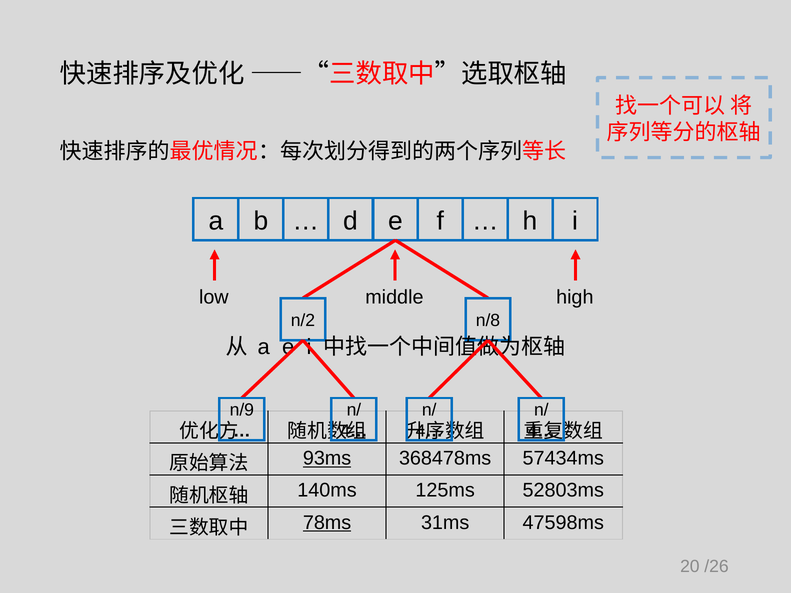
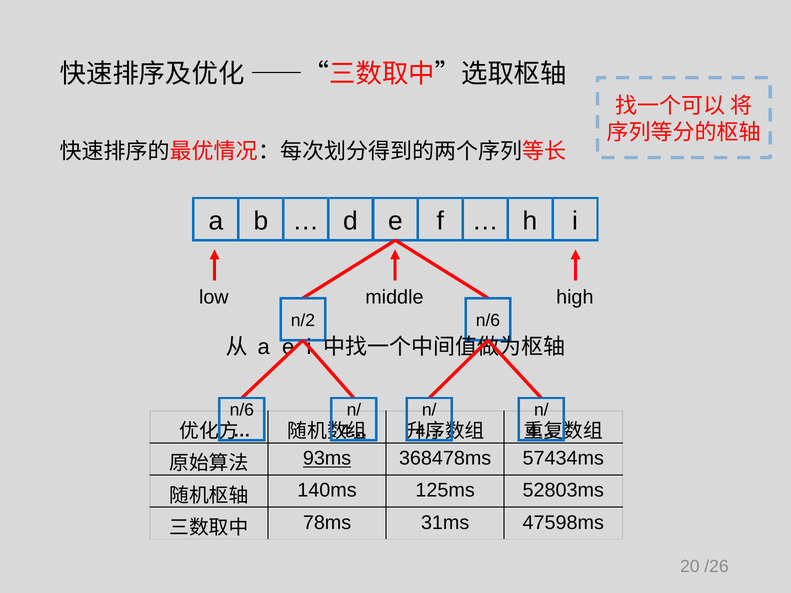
n/2 n/8: n/8 -> n/6 (488, 321)
n/9: n/9 -> n/6 (242, 410)
78ms underline: present -> none (327, 523)
